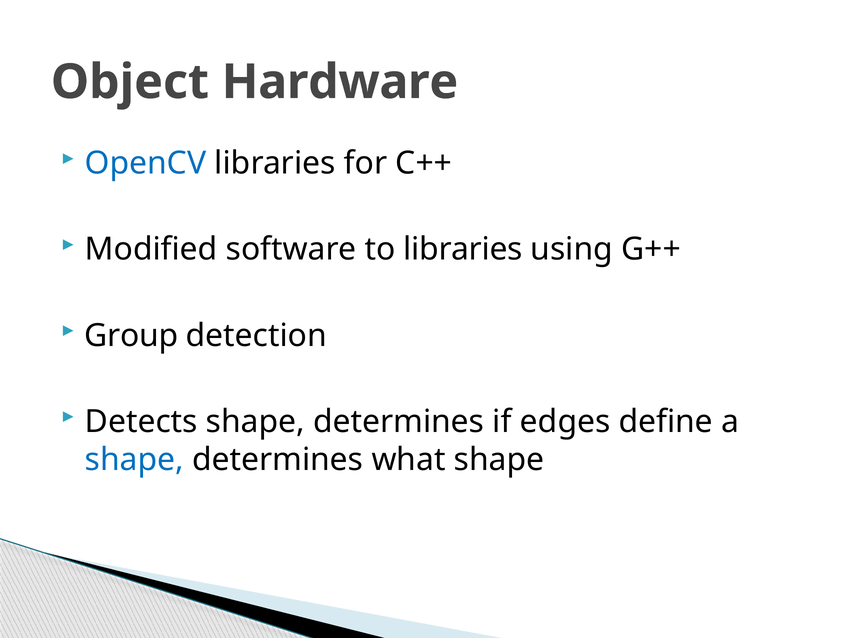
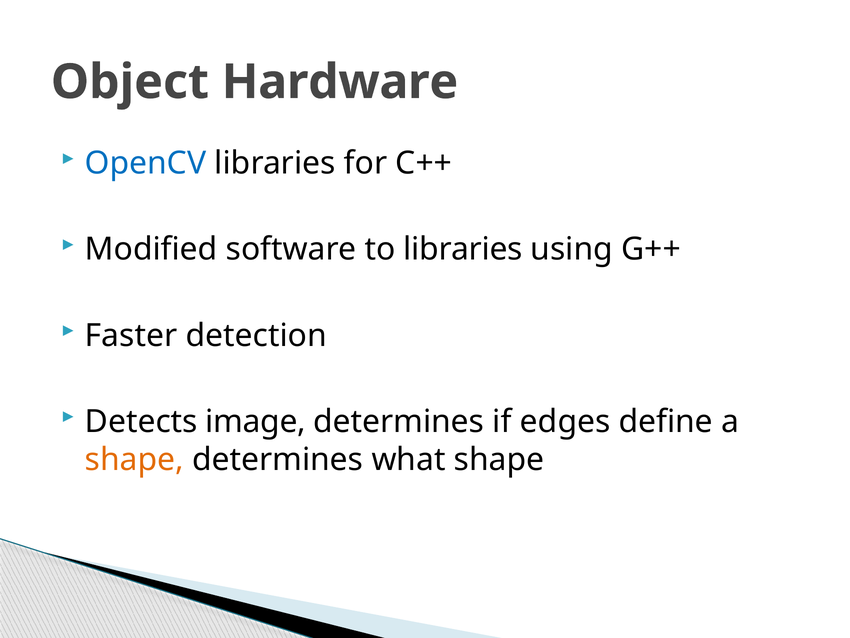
Group: Group -> Faster (131, 335)
Detects shape: shape -> image (256, 421)
shape colour: blue -> orange (134, 460)
